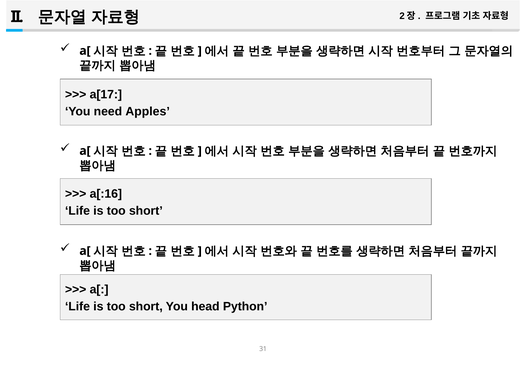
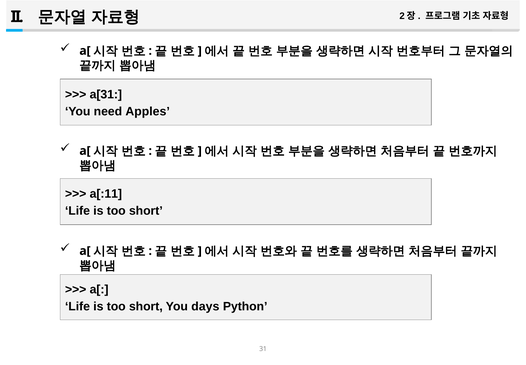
a[17: a[17 -> a[31 (106, 94)
a[:16: a[:16 -> a[:11 (106, 194)
head: head -> days (205, 306)
